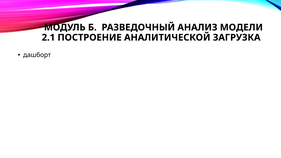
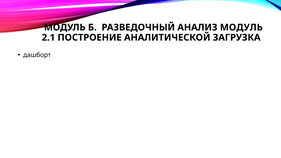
АНАЛИЗ МОДЕЛИ: МОДЕЛИ -> МОДУЛЬ (241, 27)
